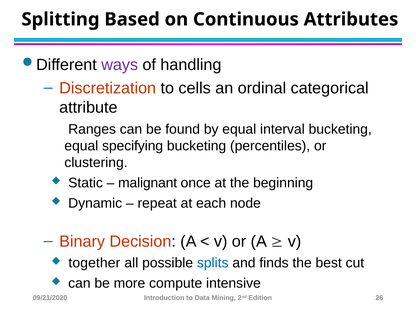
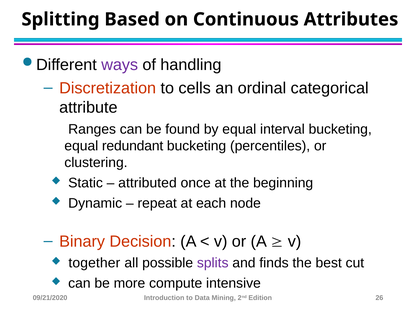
specifying: specifying -> redundant (133, 146)
malignant: malignant -> attributed (147, 183)
splits colour: blue -> purple (213, 263)
